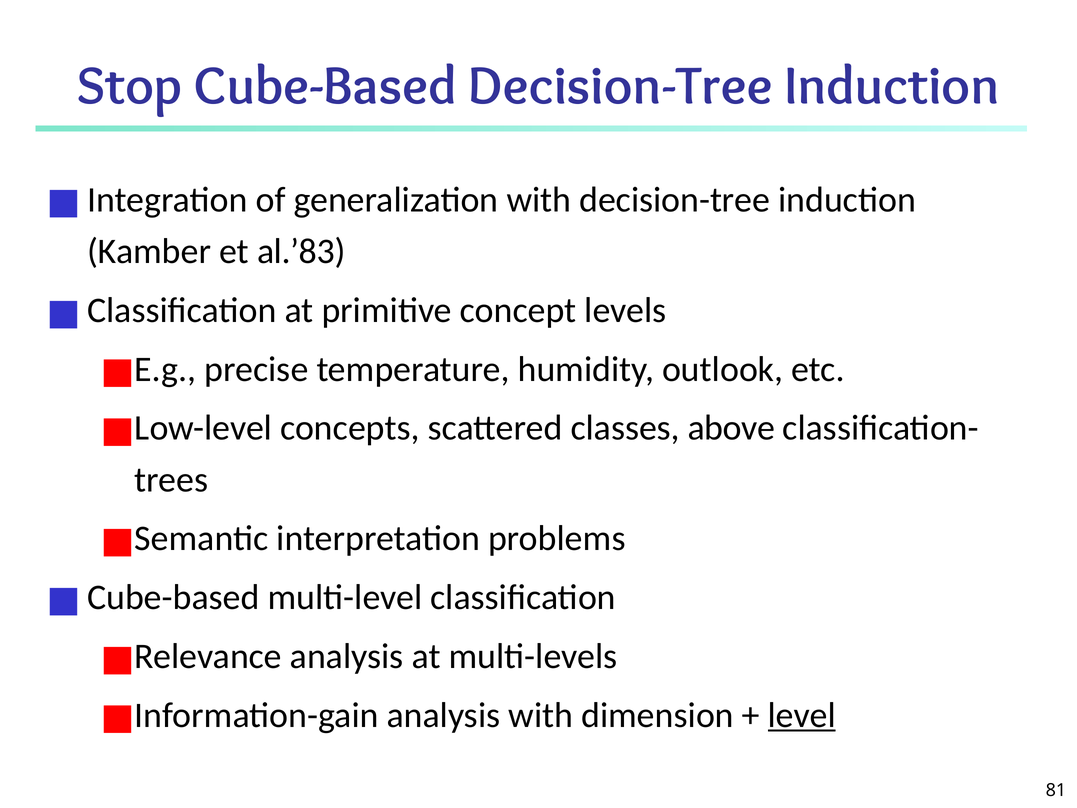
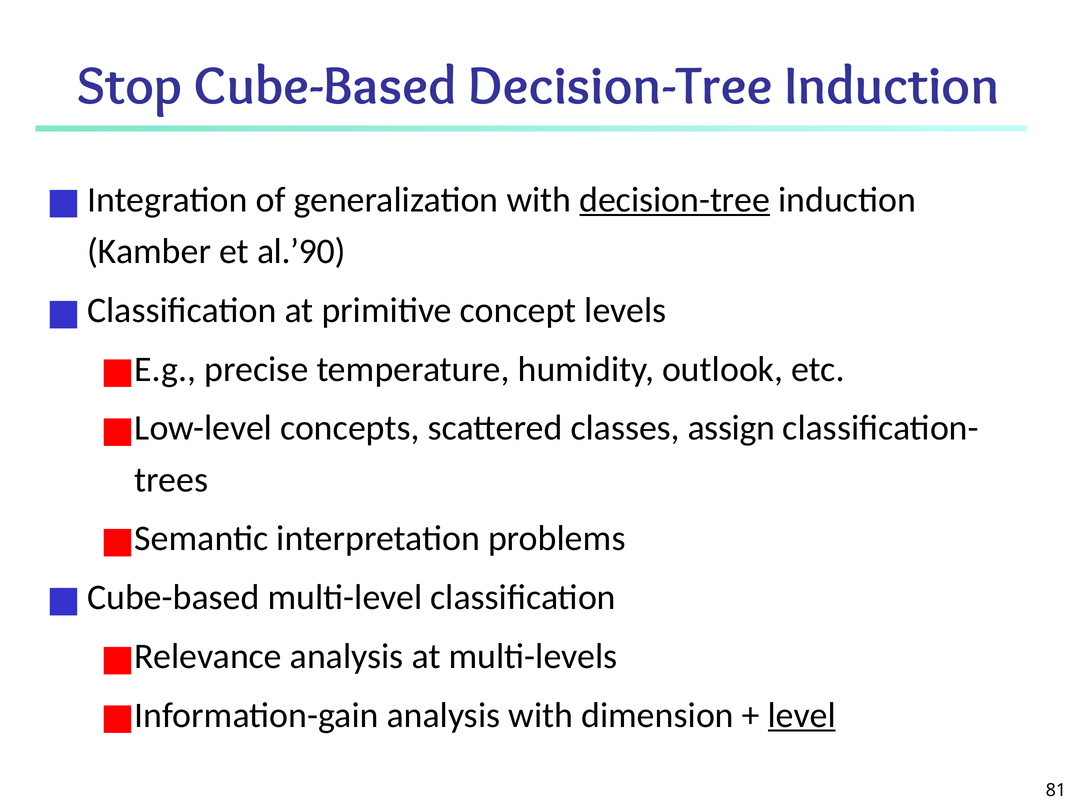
decision-tree underline: none -> present (675, 200)
al.’83: al.’83 -> al.’90 (301, 251)
above: above -> assign (731, 428)
